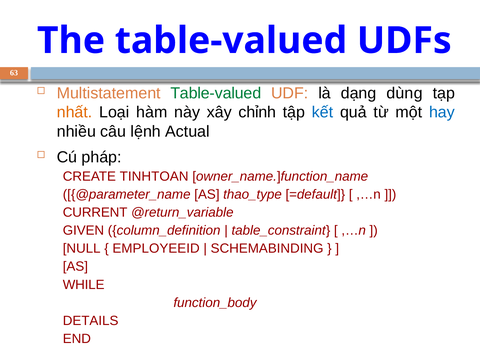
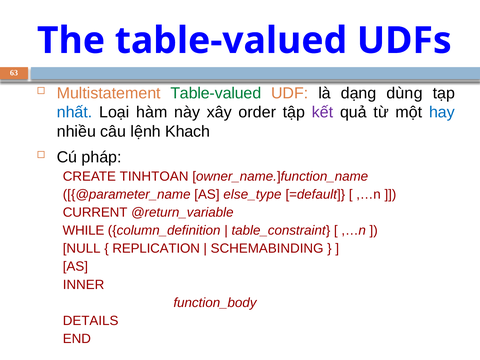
nhất colour: orange -> blue (75, 112)
chỉnh: chỉnh -> order (257, 112)
kết colour: blue -> purple (323, 112)
Actual: Actual -> Khach (188, 132)
thao_type: thao_type -> else_type (252, 195)
GIVEN: GIVEN -> WHILE (84, 231)
EMPLOYEEID: EMPLOYEEID -> REPLICATION (156, 249)
WHILE: WHILE -> INNER (84, 285)
